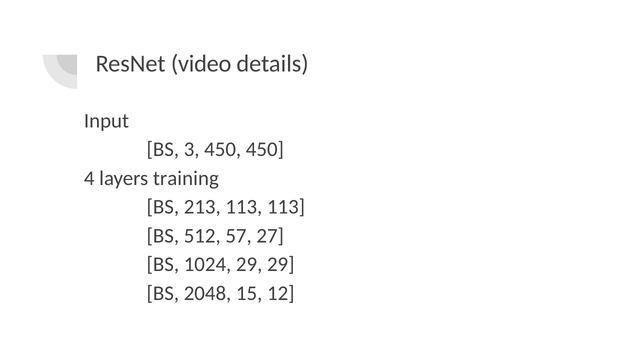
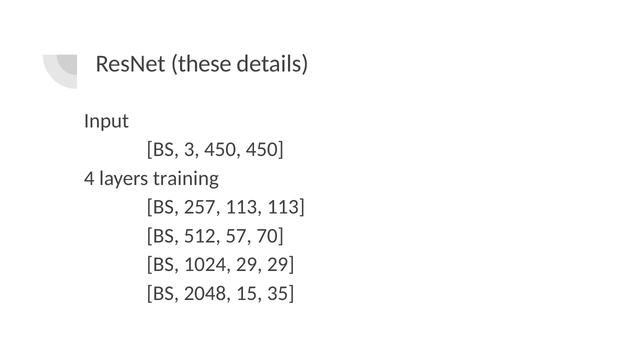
video: video -> these (201, 64)
213: 213 -> 257 (202, 207)
27: 27 -> 70 (270, 236)
12: 12 -> 35 (281, 293)
